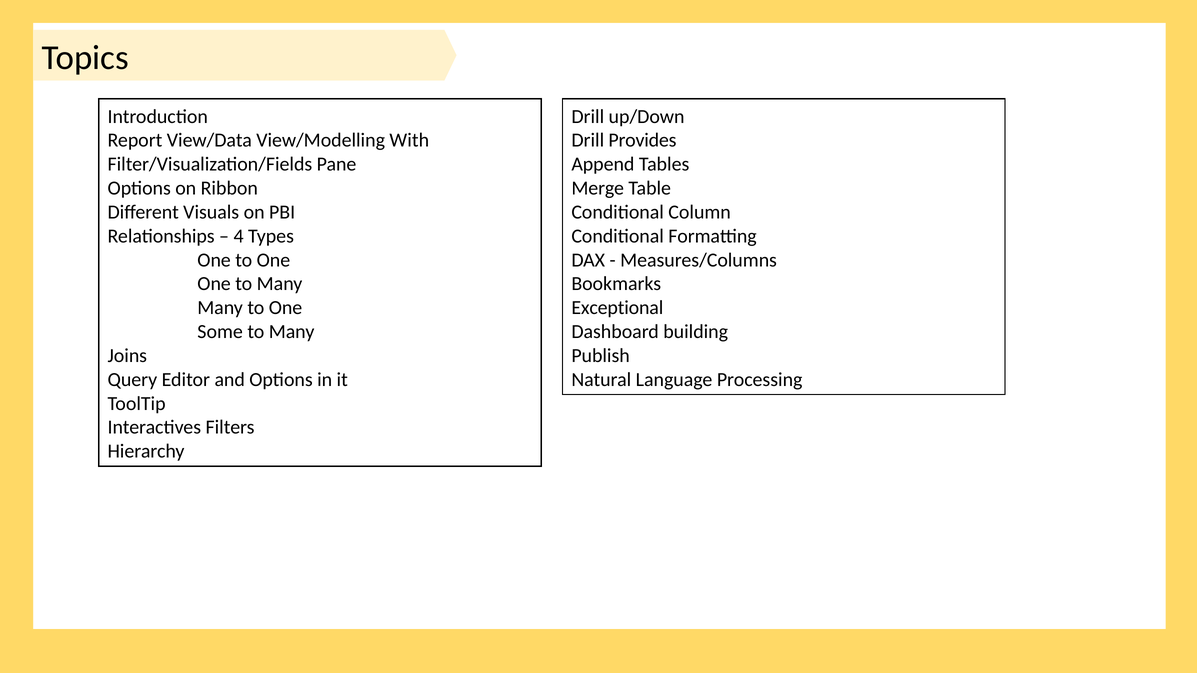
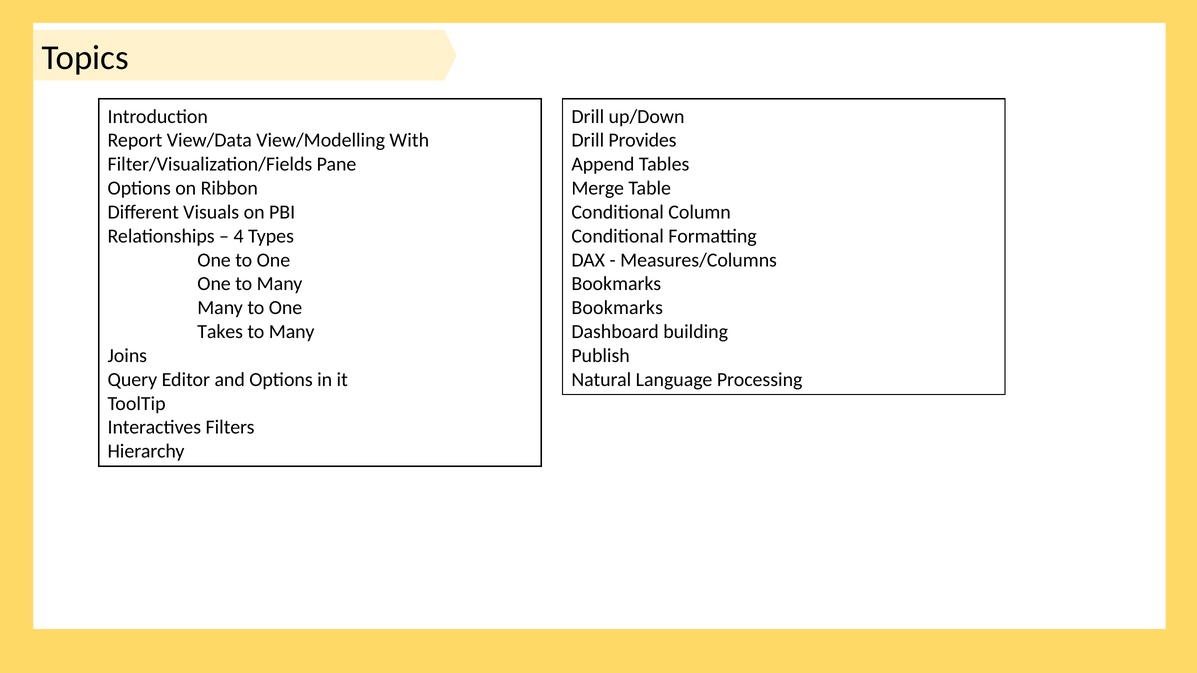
Exceptional: Exceptional -> Bookmarks (617, 308)
Some: Some -> Takes (220, 332)
